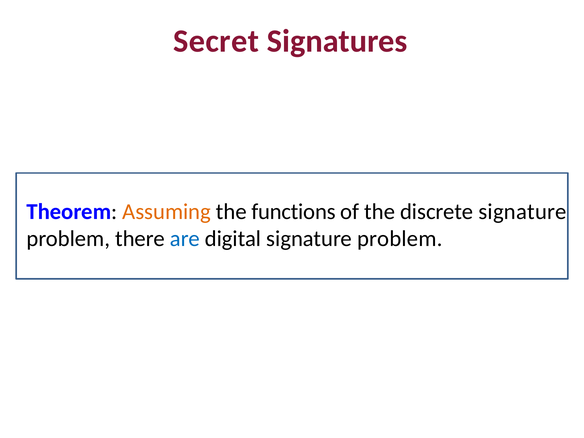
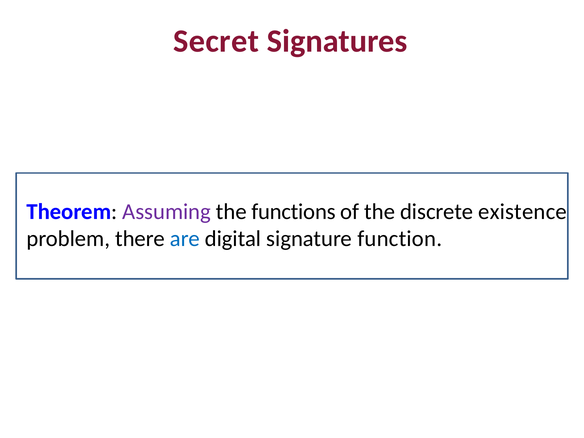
Assuming colour: orange -> purple (167, 212)
discrete signature: signature -> existence (523, 212)
digital signature problem: problem -> function (400, 239)
